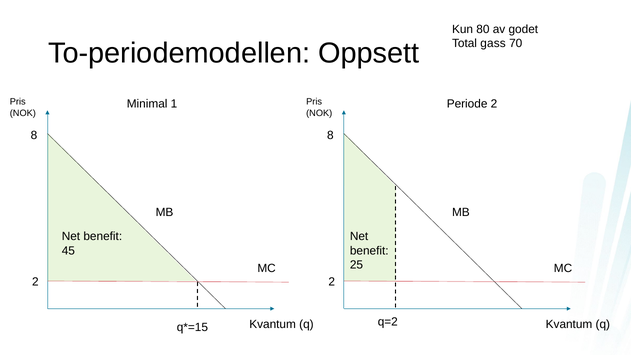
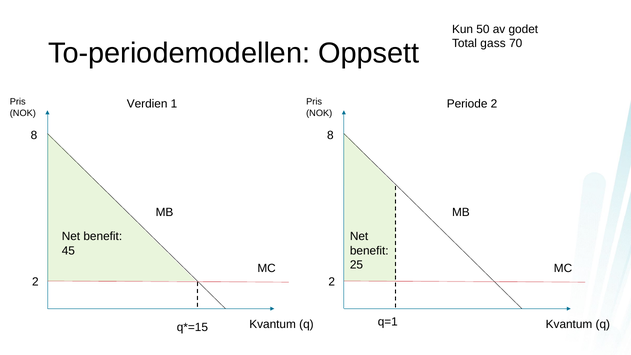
80: 80 -> 50 (483, 29)
Minimal: Minimal -> Verdien (147, 104)
q=2: q=2 -> q=1 (388, 322)
